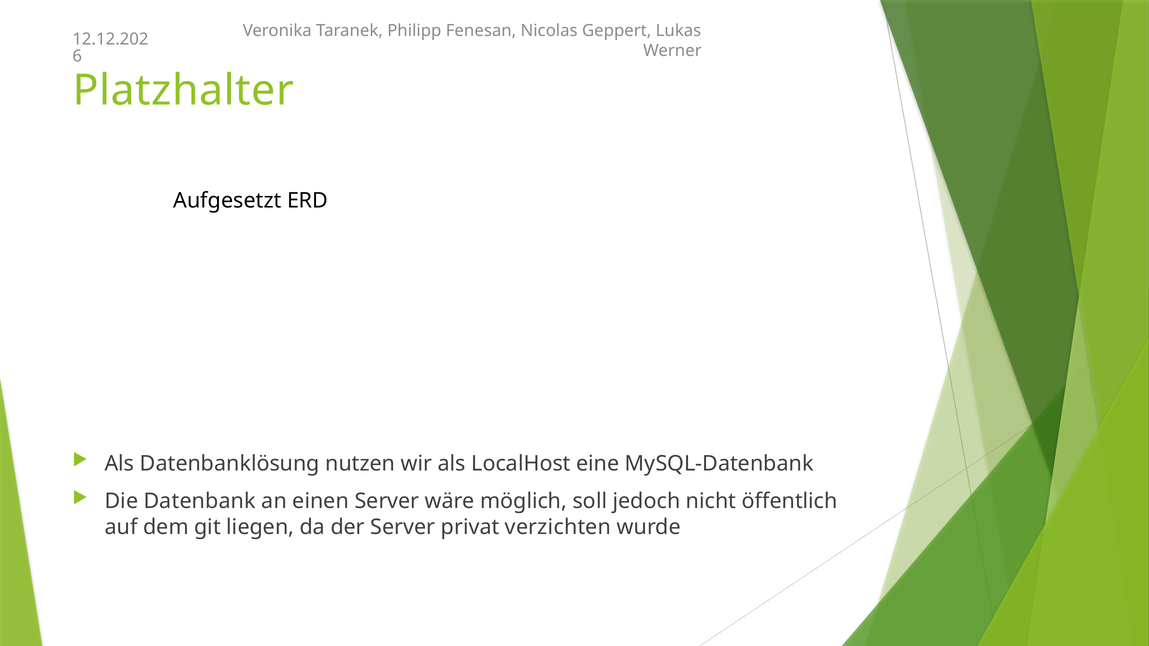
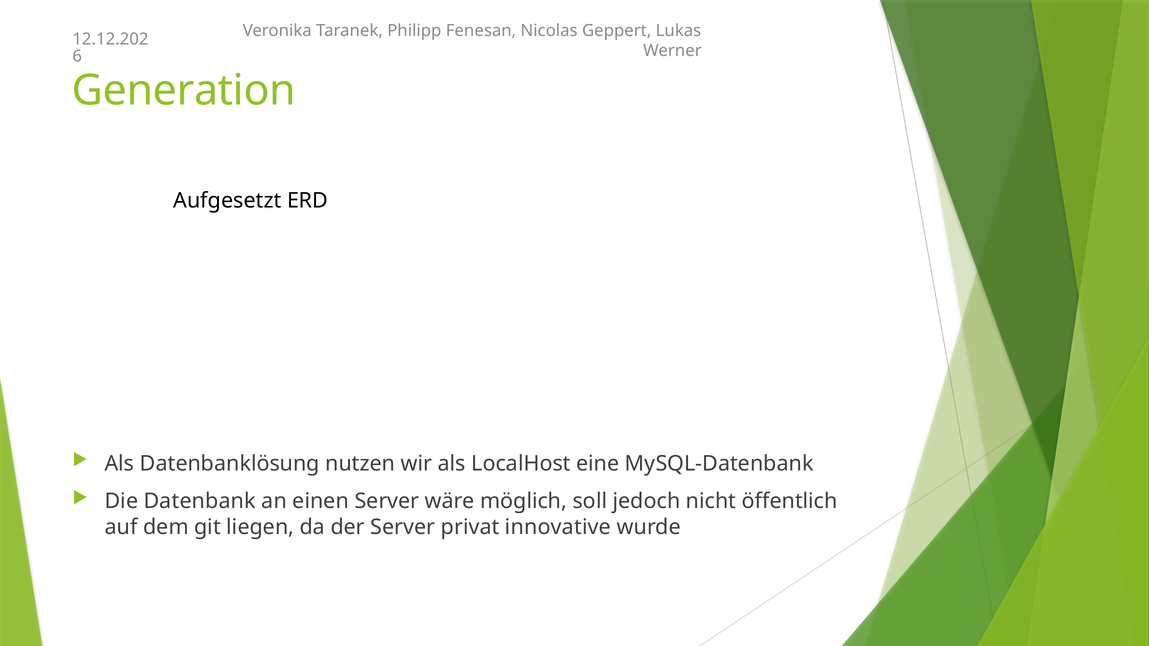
Platzhalter: Platzhalter -> Generation (184, 91)
verzichten: verzichten -> innovative (558, 527)
